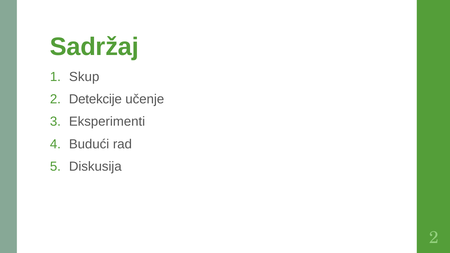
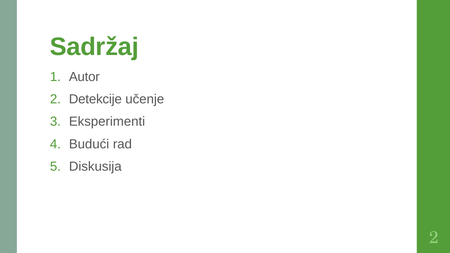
Skup: Skup -> Autor (84, 77)
